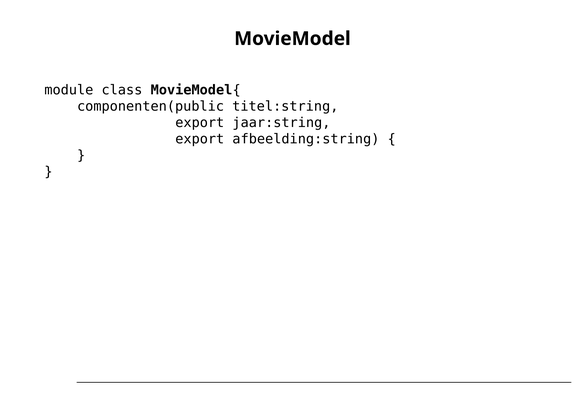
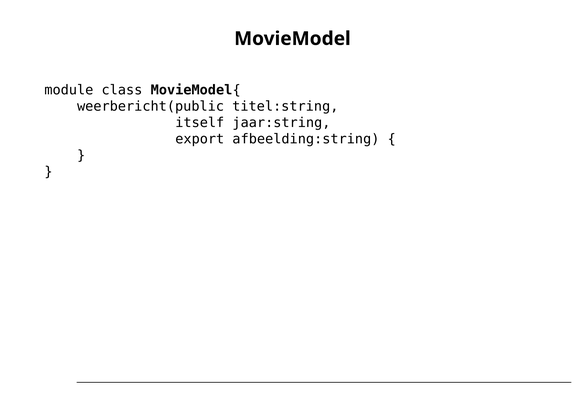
componenten(public: componenten(public -> weerbericht(public (151, 106)
export: export -> itself (200, 123)
